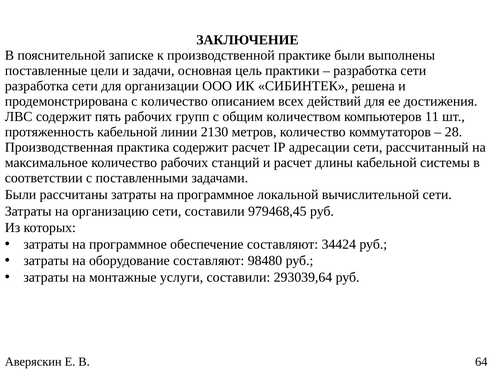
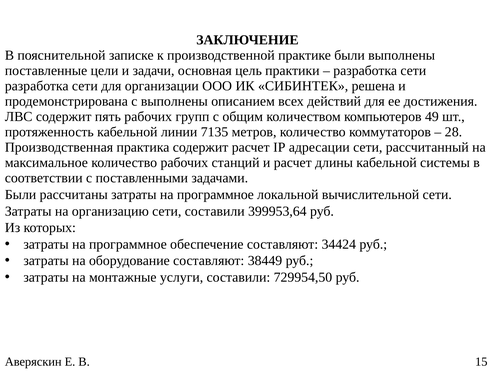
с количество: количество -> выполнены (174, 101)
11: 11 -> 49 (432, 117)
2130: 2130 -> 7135 (215, 132)
979468,45: 979468,45 -> 399953,64 (277, 211)
98480: 98480 -> 38449 (265, 261)
293039,64: 293039,64 -> 729954,50 (303, 277)
64: 64 -> 15 (481, 362)
